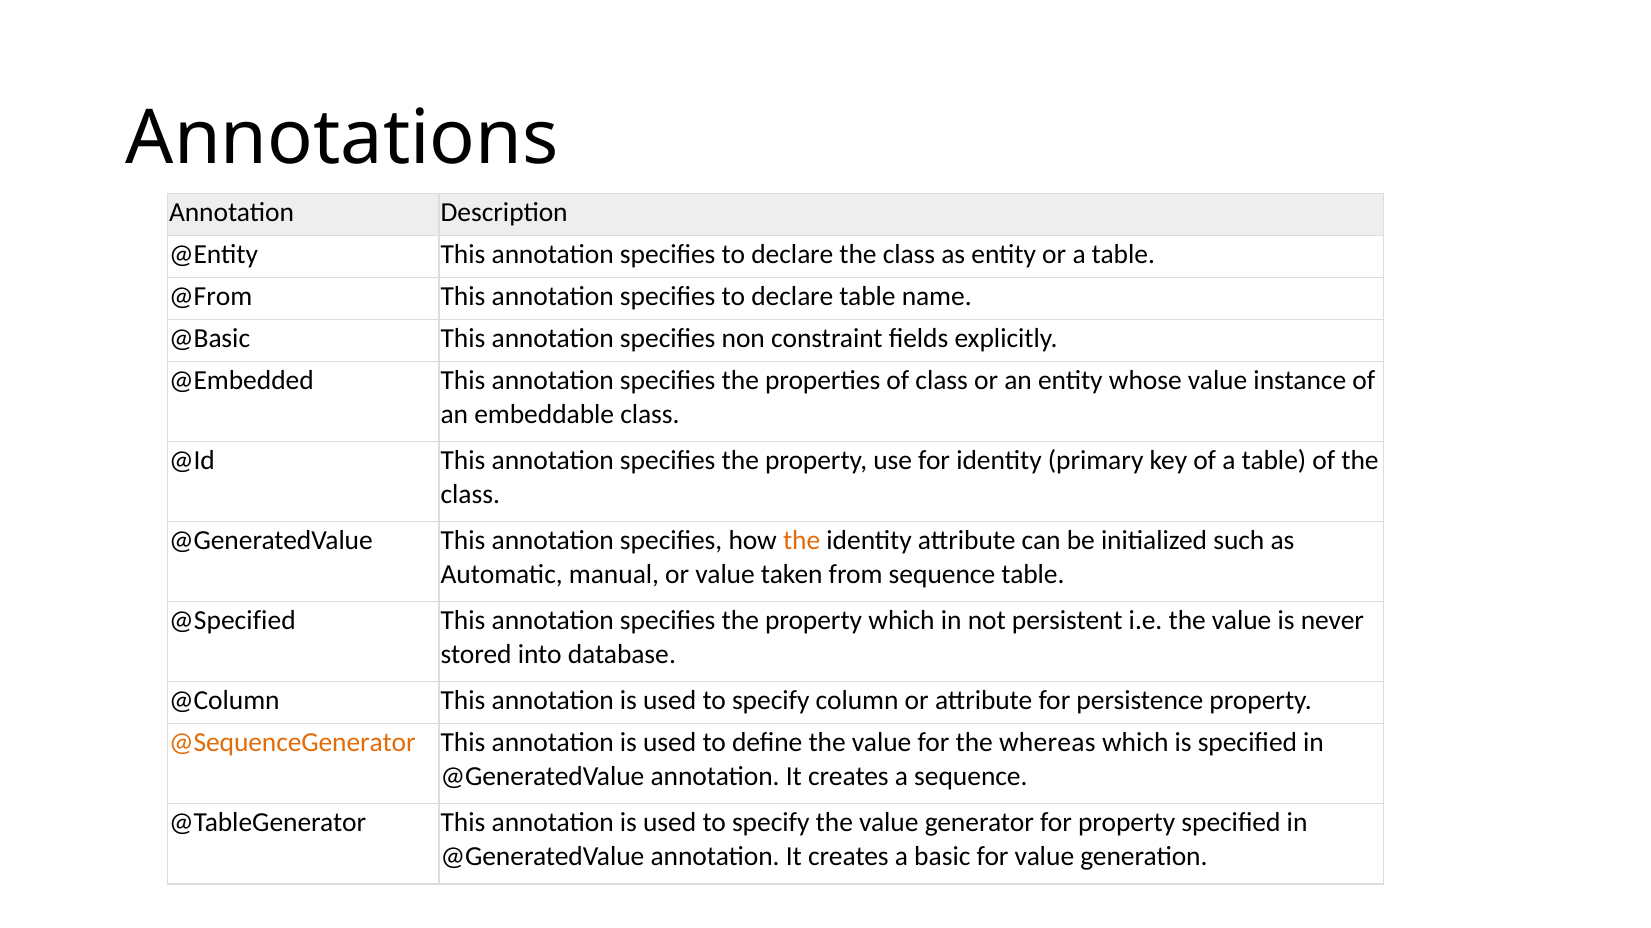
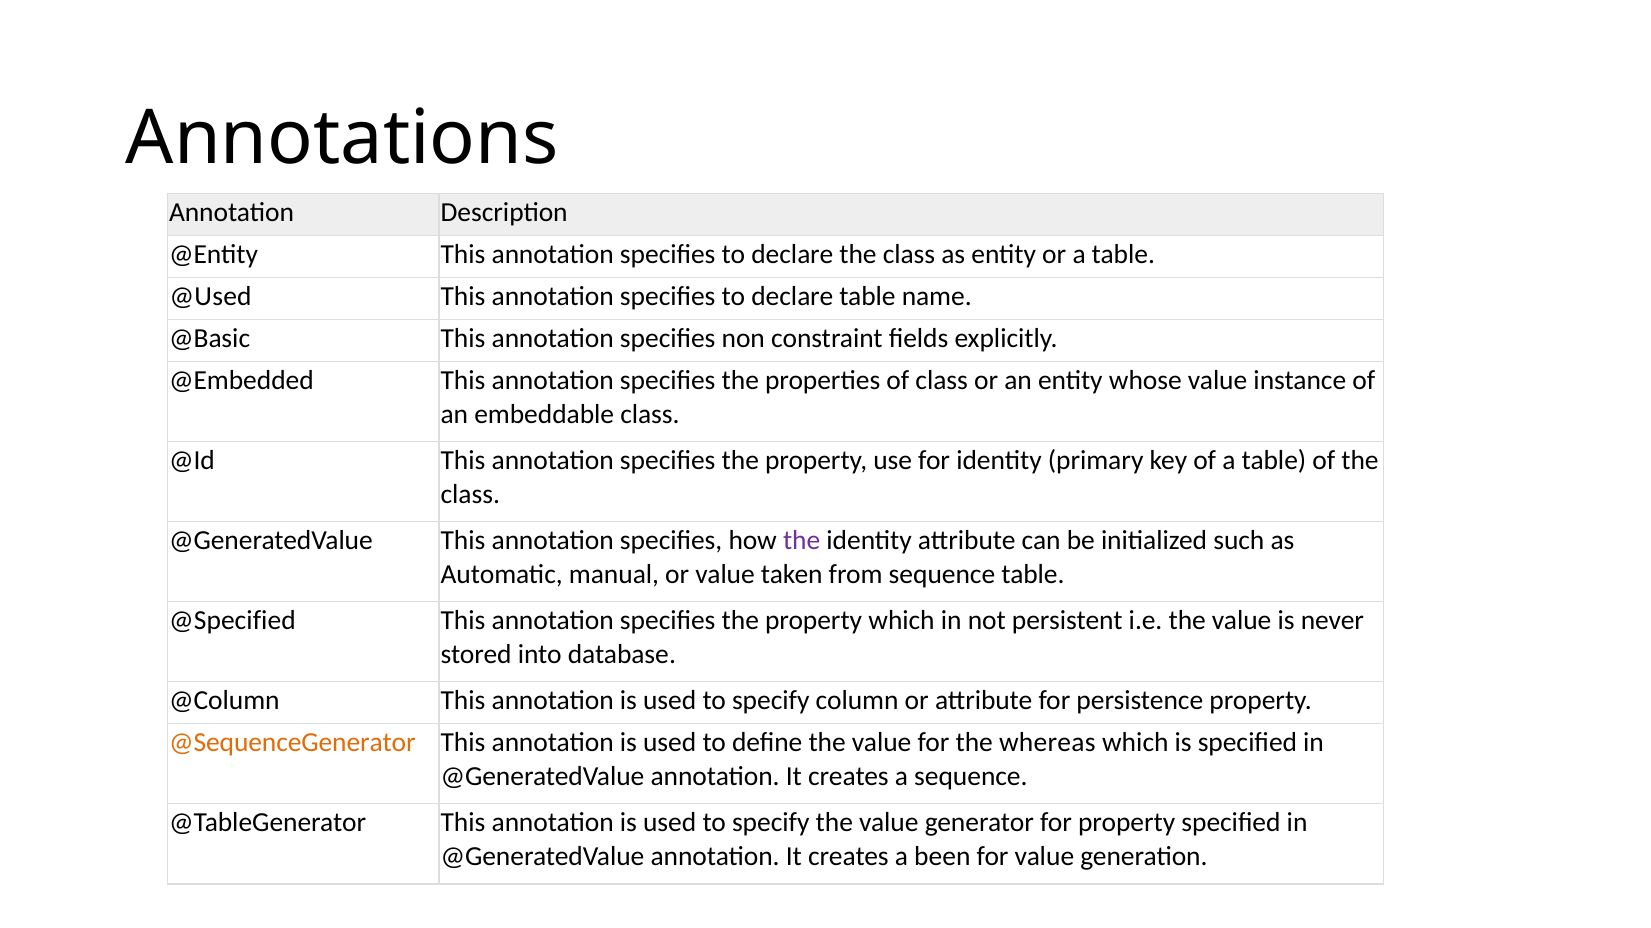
@From: @From -> @Used (211, 297)
the colour: orange -> purple (802, 541)
basic: basic -> been (942, 857)
